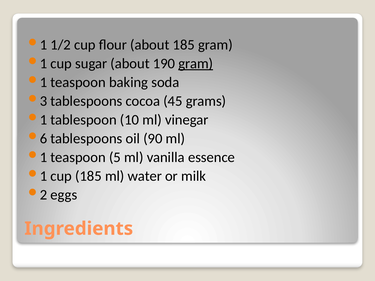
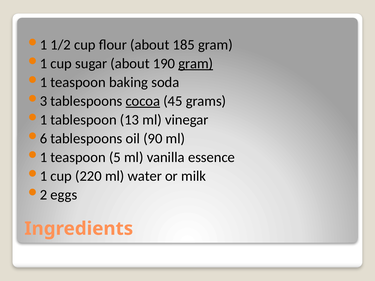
cocoa underline: none -> present (143, 101)
10: 10 -> 13 (130, 120)
cup 185: 185 -> 220 (88, 176)
